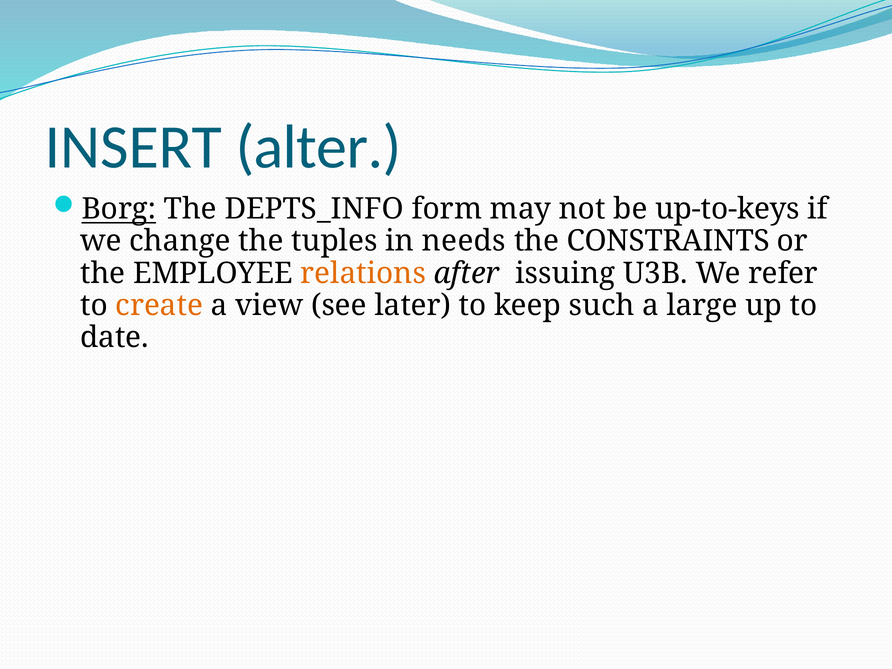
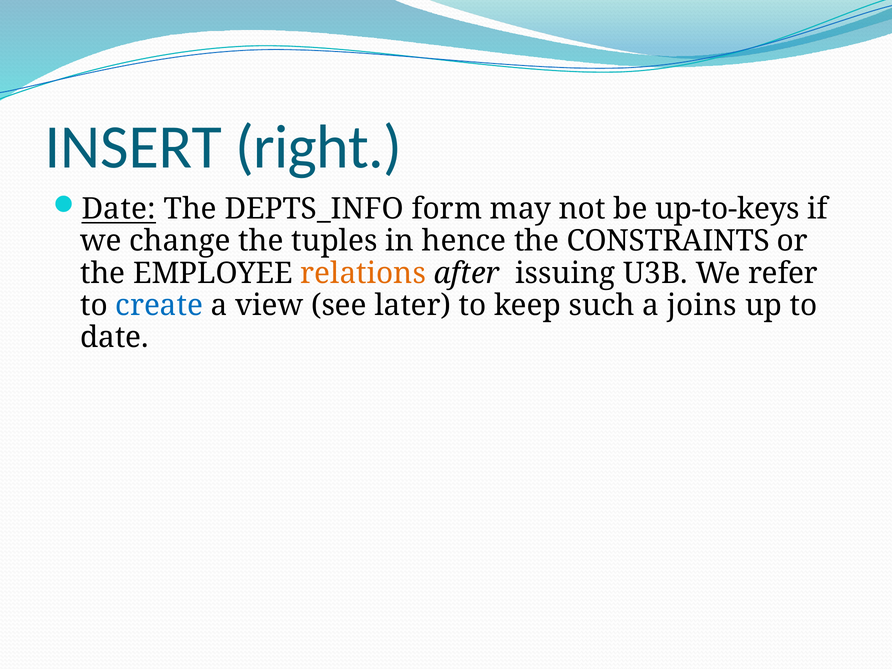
alter: alter -> right (319, 147)
Borg: Borg -> Date (119, 209)
needs: needs -> hence (464, 241)
create colour: orange -> blue (159, 305)
large: large -> joins (702, 305)
